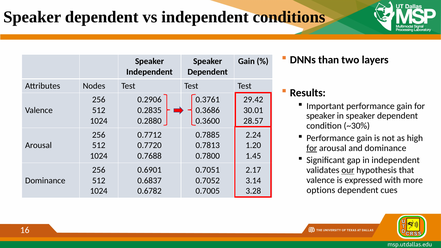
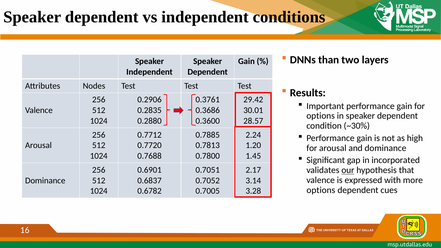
speaker: speaker -> options (321, 116)
for underline: present -> none (312, 148)
in independent: independent -> incorporated (396, 160)
